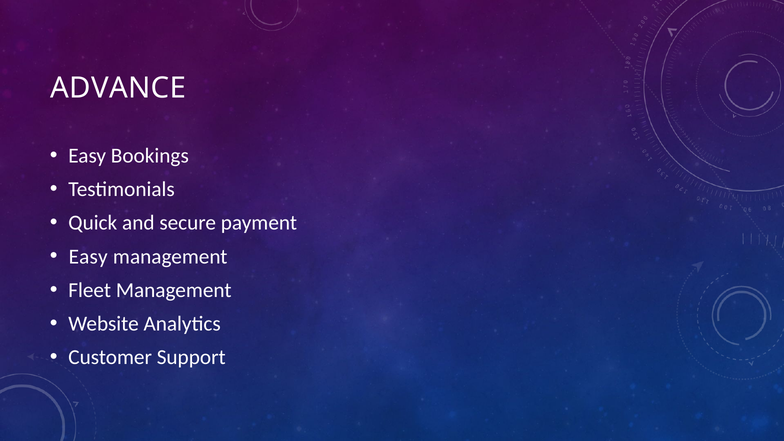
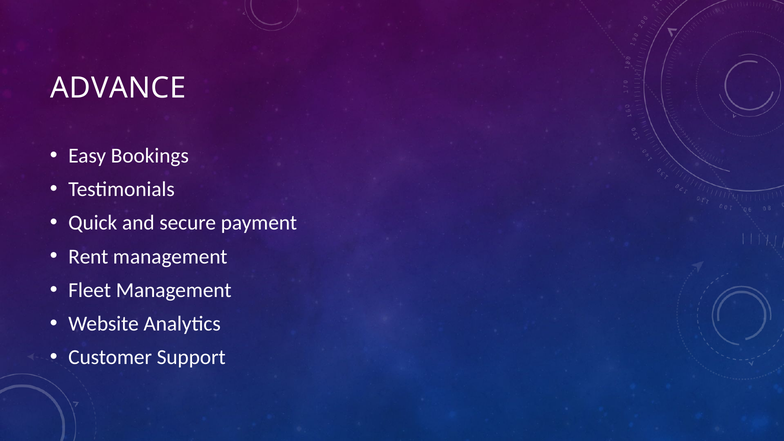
Easy: Easy -> Rent (88, 257)
